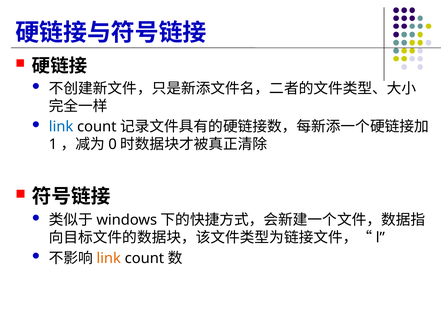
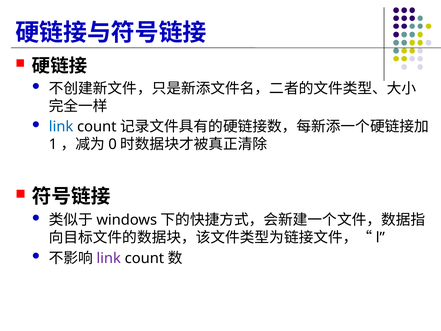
link colour: orange -> purple (109, 258)
